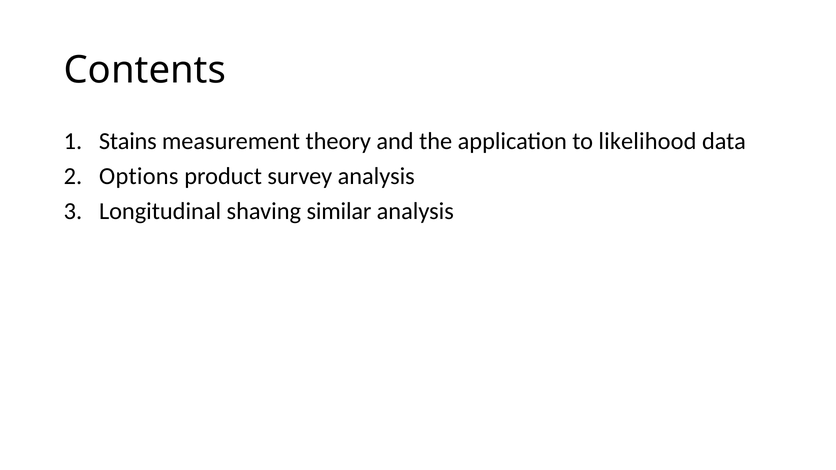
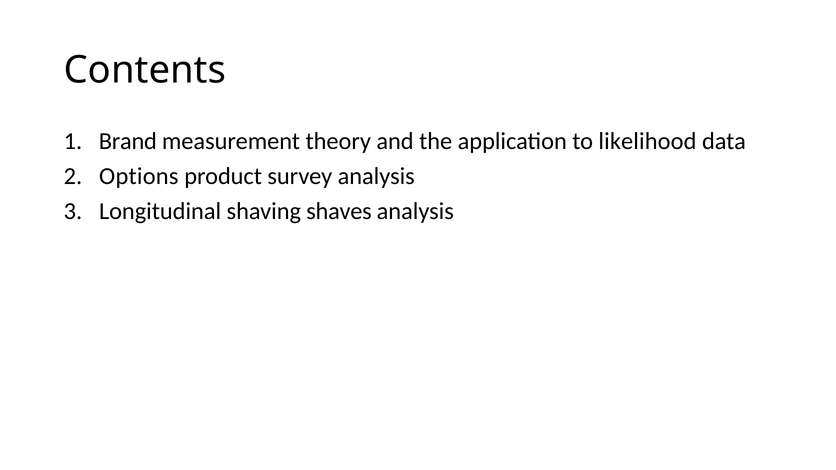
Stains: Stains -> Brand (128, 141)
similar: similar -> shaves (339, 211)
